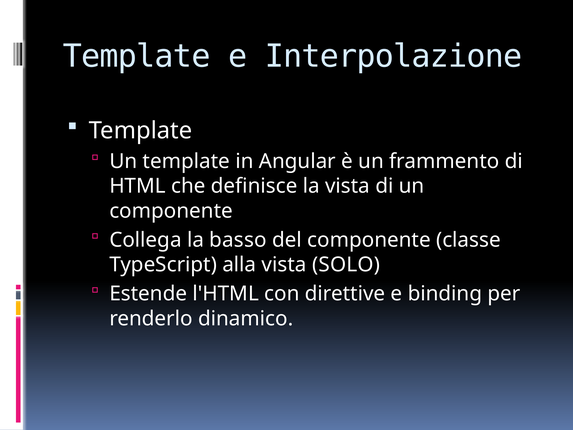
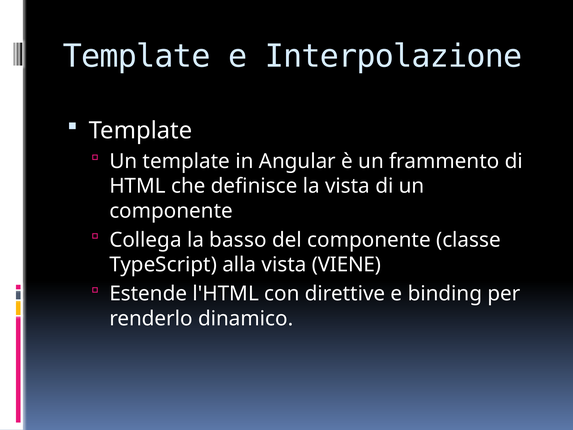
SOLO: SOLO -> VIENE (346, 265)
